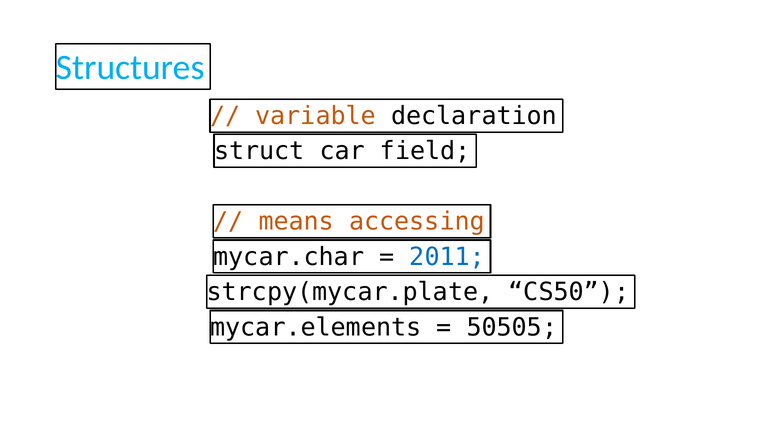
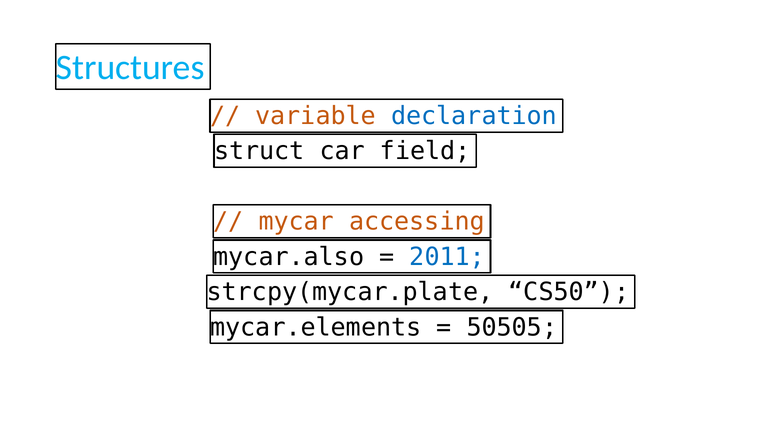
declaration colour: black -> blue (474, 116)
means: means -> mycar (296, 222)
mycar.char: mycar.char -> mycar.also (289, 257)
